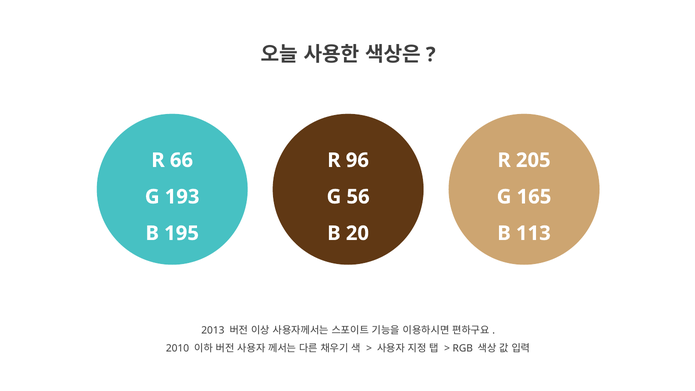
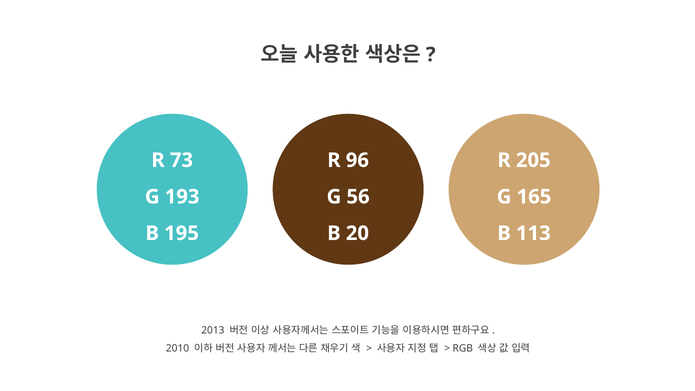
66: 66 -> 73 (181, 160)
